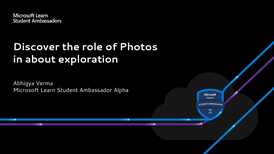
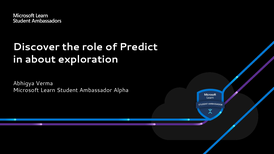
Photos: Photos -> Predict (139, 47)
